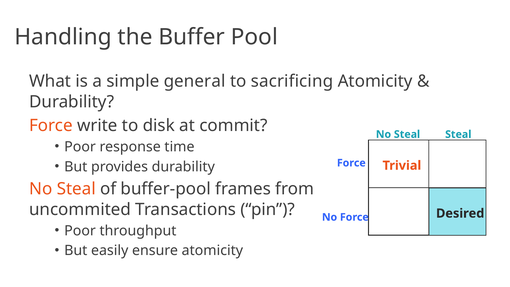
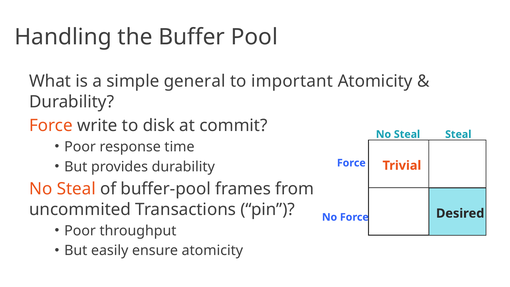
sacrificing: sacrificing -> important (292, 81)
